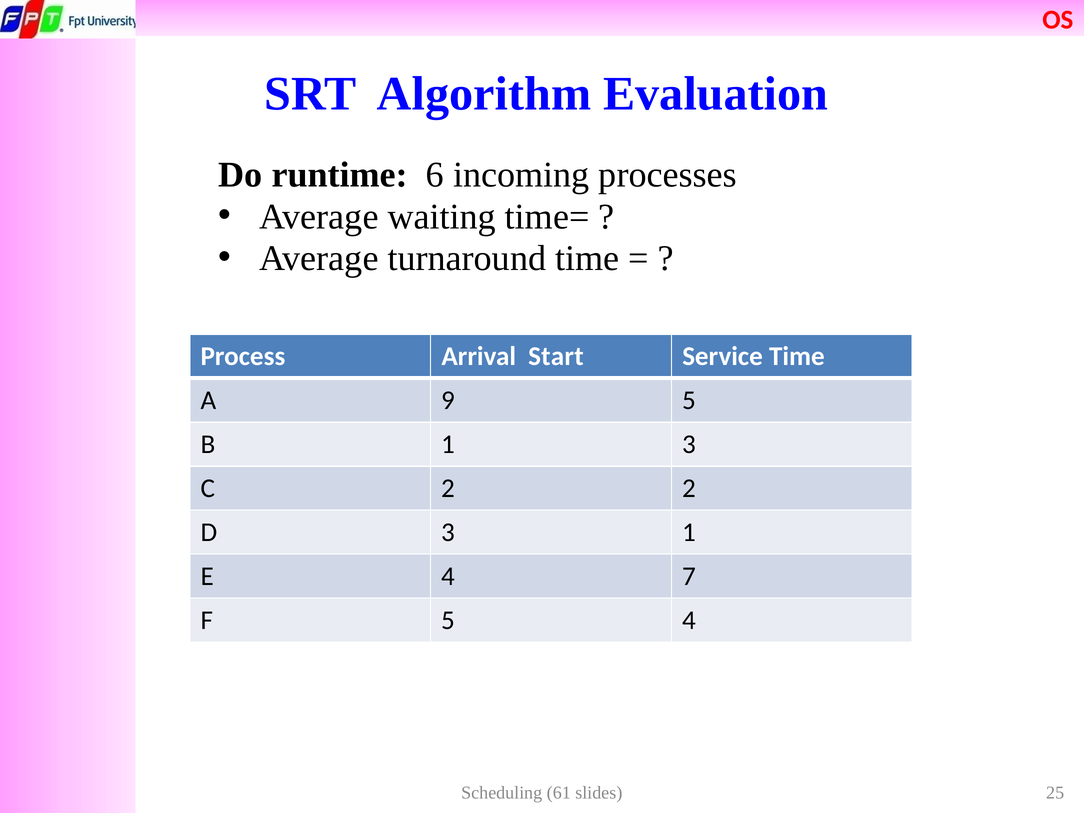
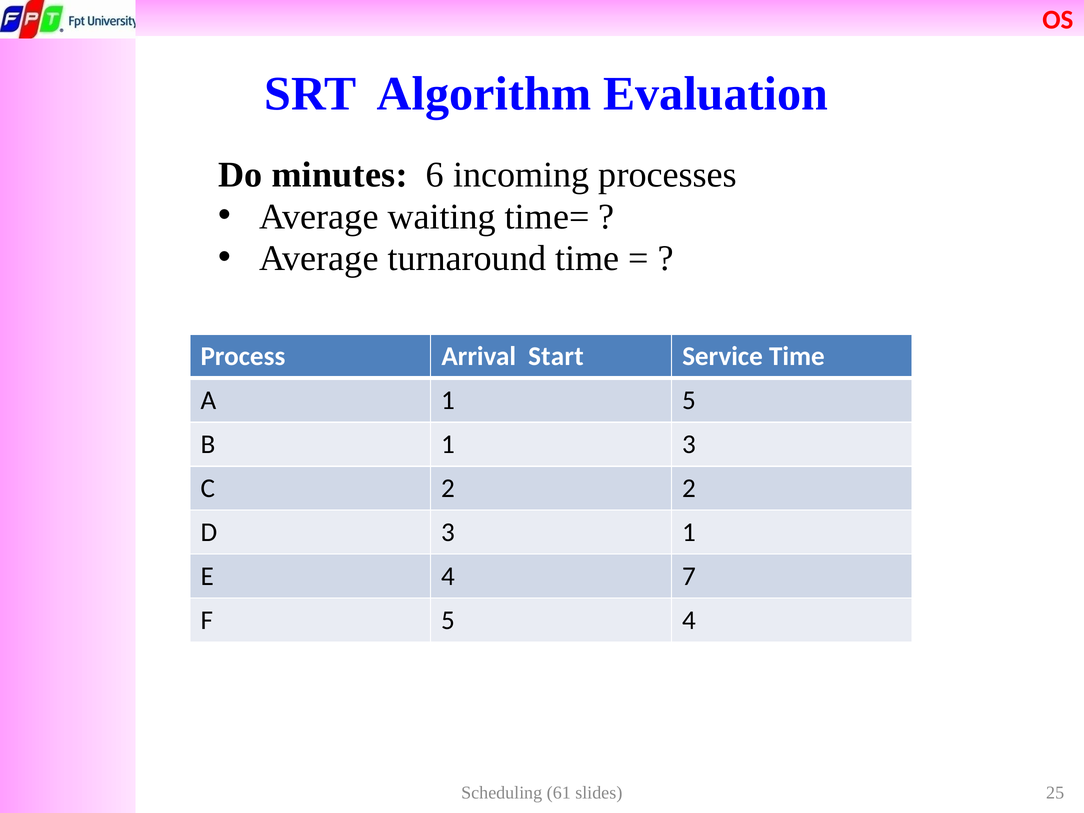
runtime: runtime -> minutes (340, 175)
A 9: 9 -> 1 (448, 401)
